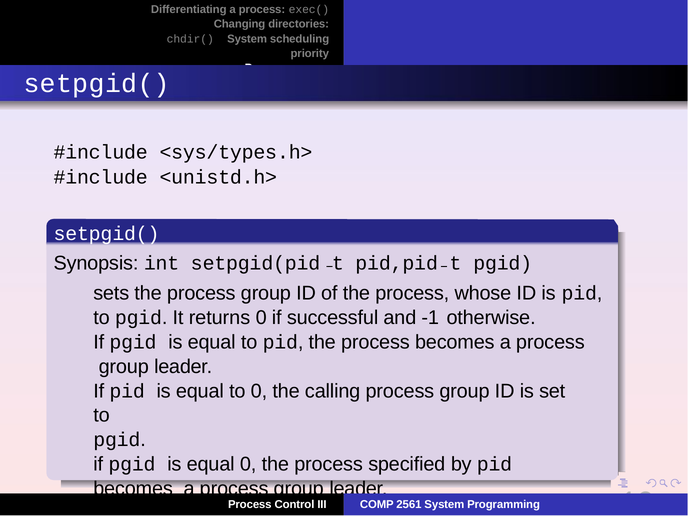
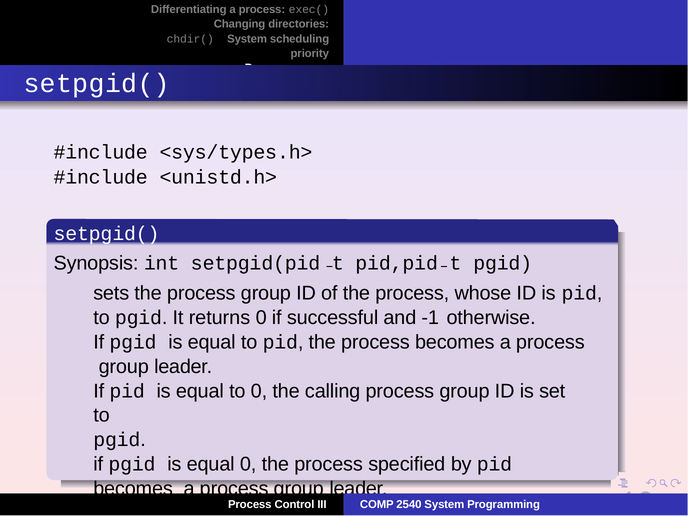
2561: 2561 -> 2540 (409, 505)
